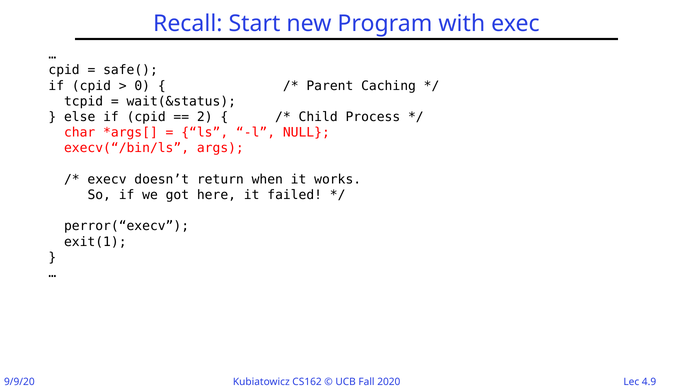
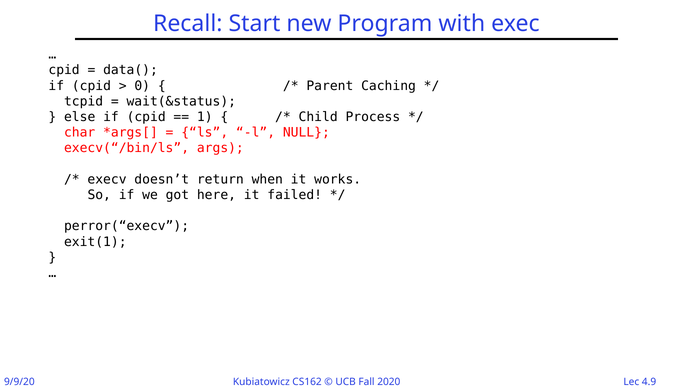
safe(: safe( -> data( (131, 70)
2: 2 -> 1 (205, 117)
